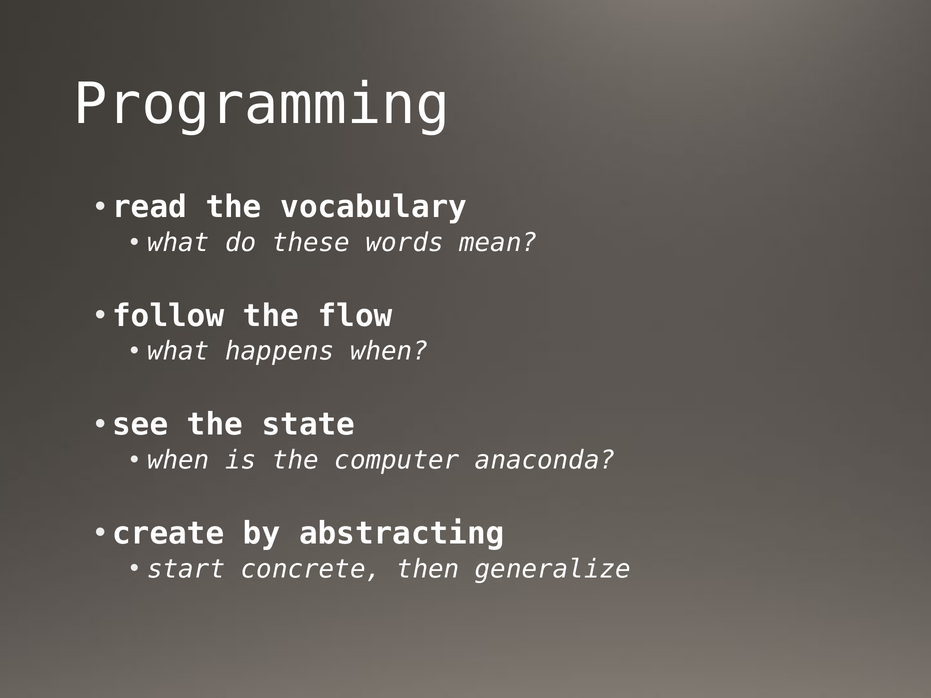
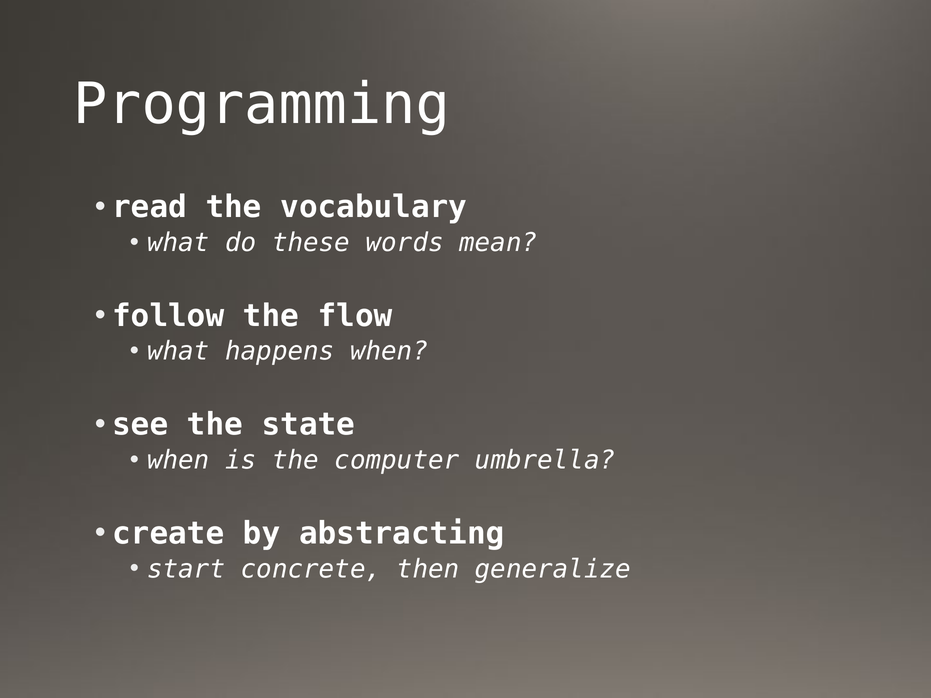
anaconda: anaconda -> umbrella (545, 460)
